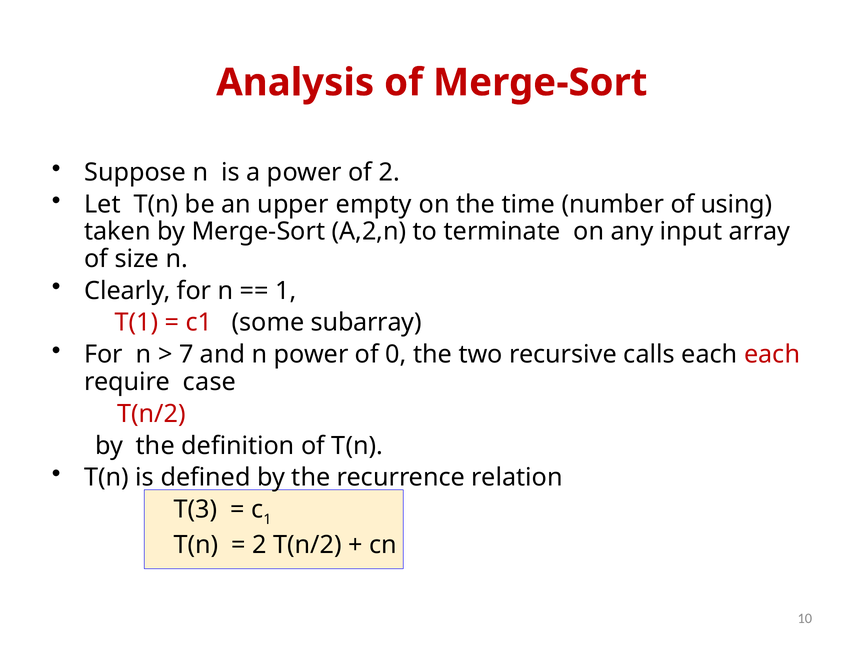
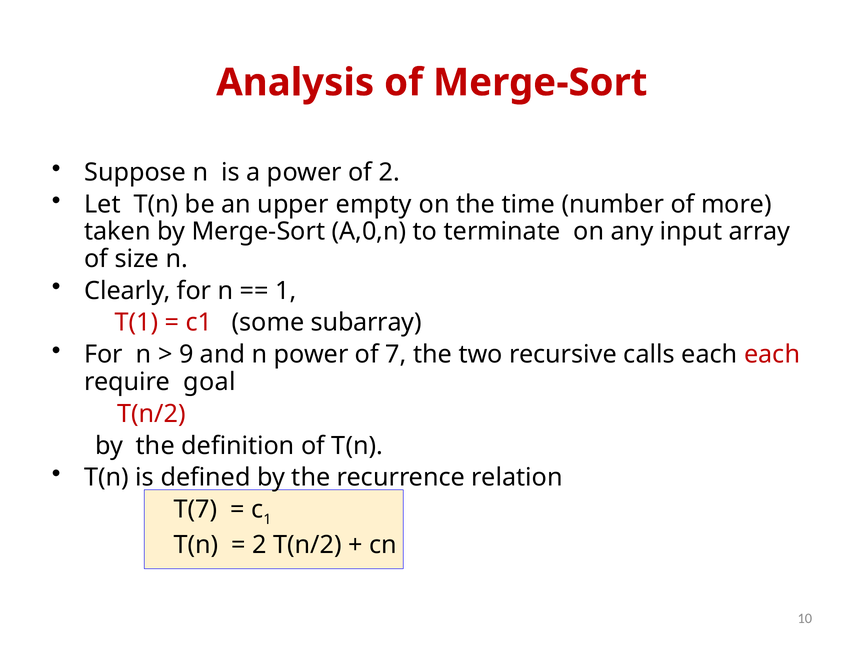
using: using -> more (736, 204)
A,2,n: A,2,n -> A,0,n (369, 232)
7: 7 -> 9 (186, 355)
0: 0 -> 7 (396, 355)
case: case -> goal (210, 382)
T(3: T(3 -> T(7 (195, 510)
